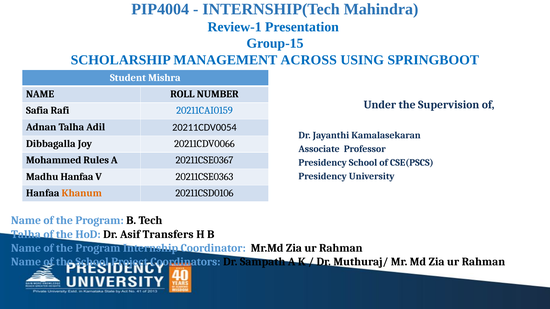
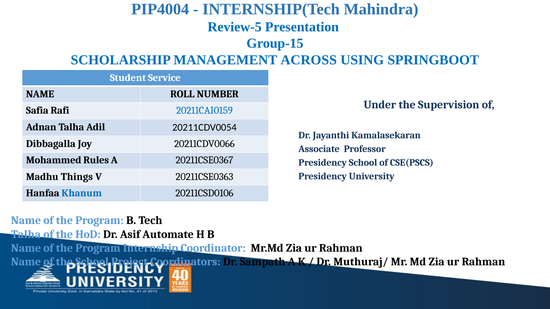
Review-1: Review-1 -> Review-5 (235, 27)
Mishra: Mishra -> Service (164, 78)
Madhu Hanfaa: Hanfaa -> Things (77, 177)
Khanum colour: orange -> blue (82, 193)
Transfers: Transfers -> Automate (168, 235)
